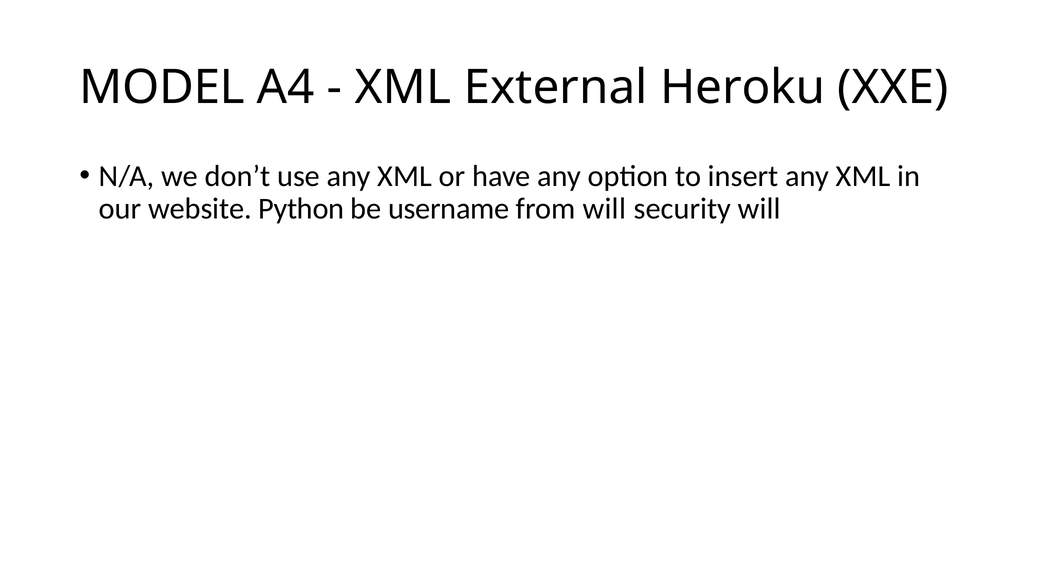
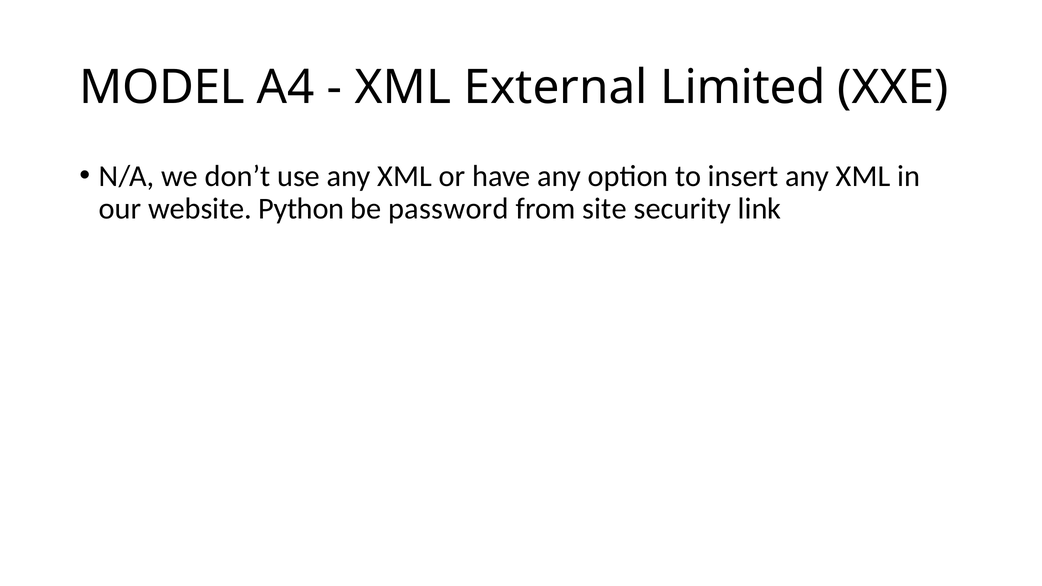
Heroku: Heroku -> Limited (743, 88)
username: username -> password (448, 209)
from will: will -> site (605, 209)
security will: will -> link (760, 209)
